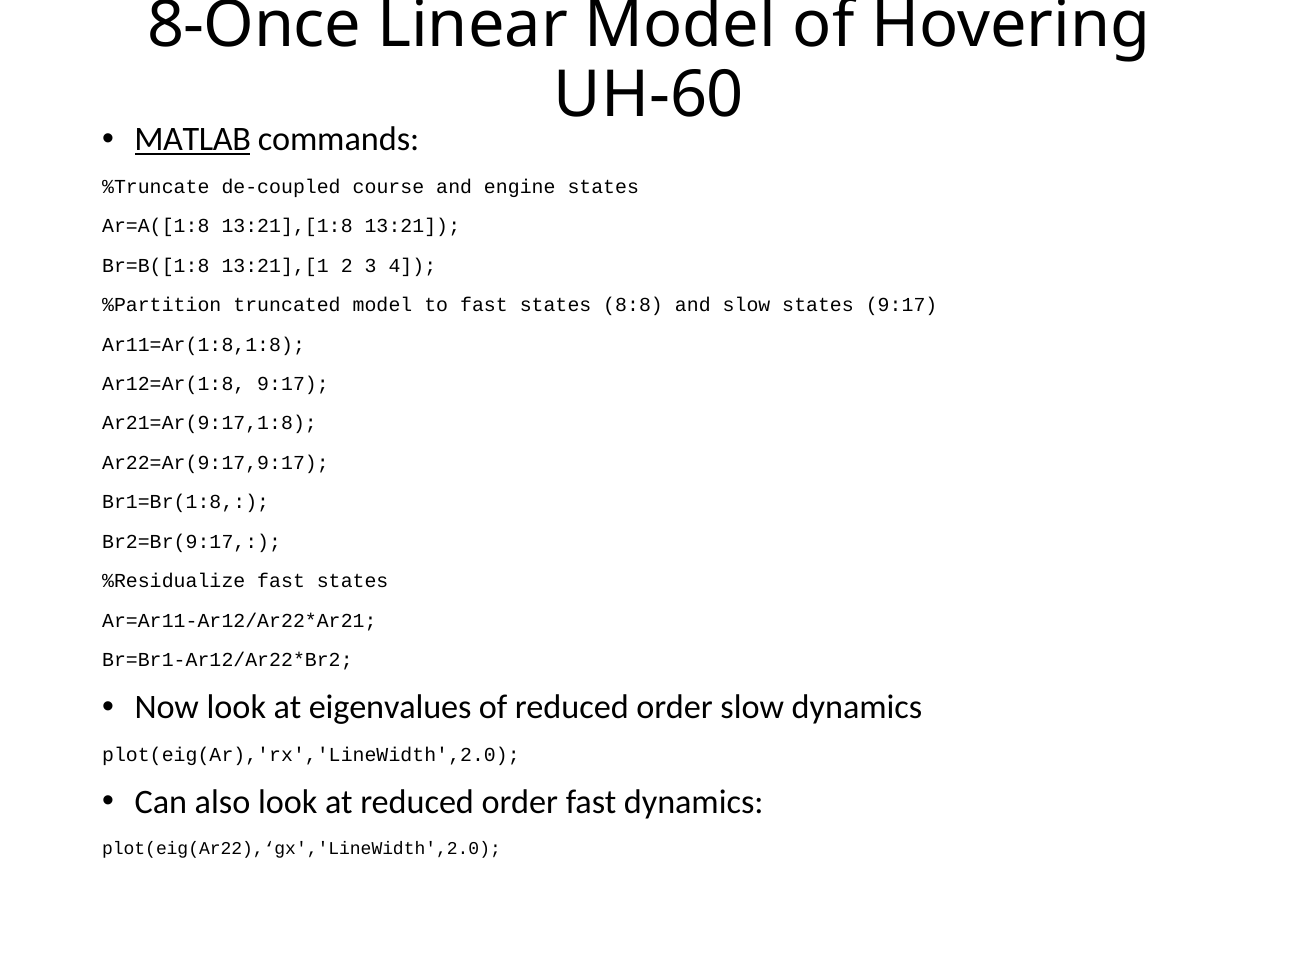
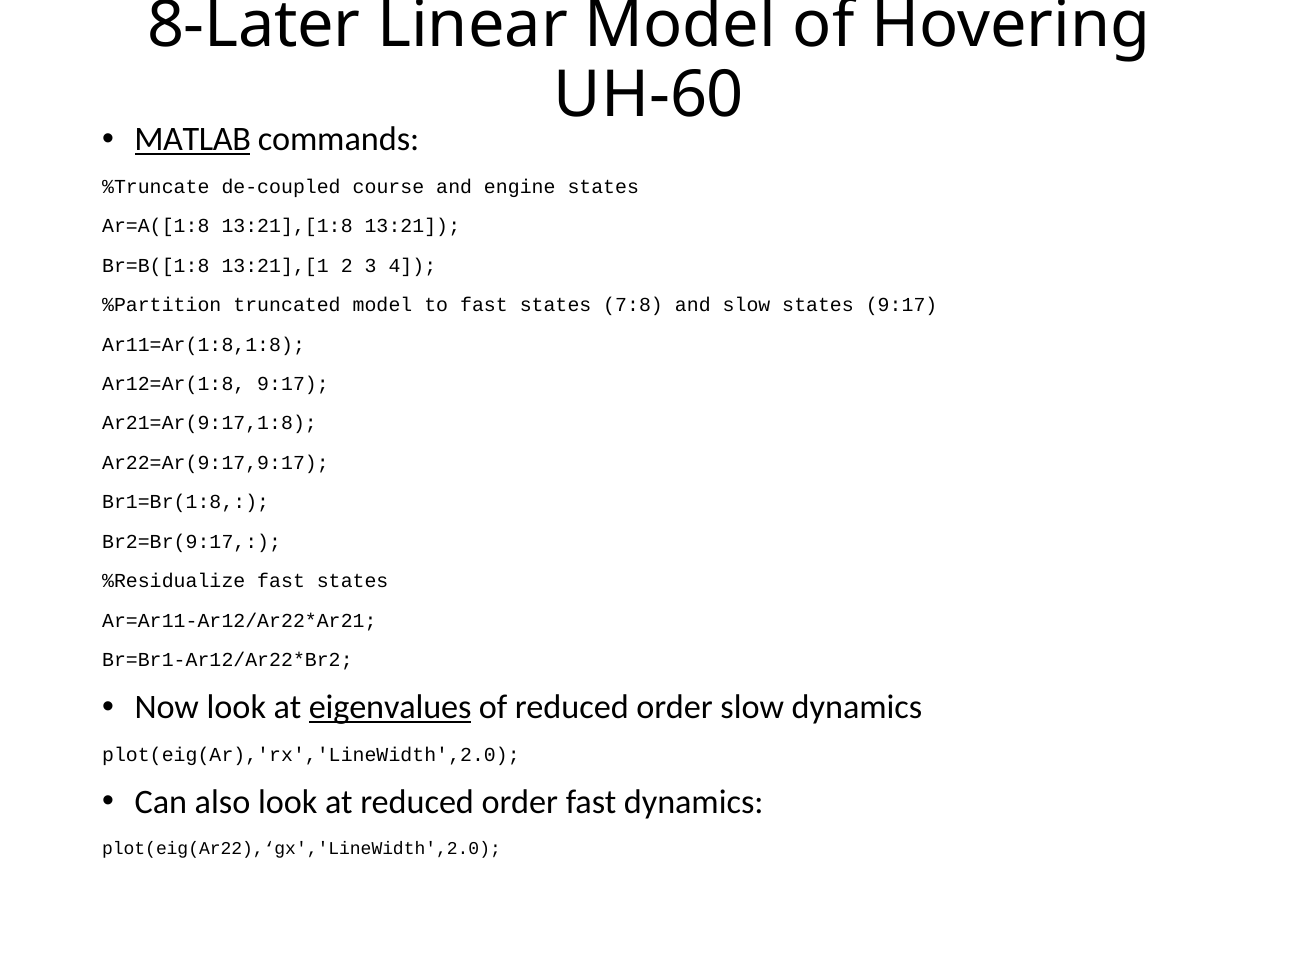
8-Once: 8-Once -> 8-Later (254, 25)
8:8: 8:8 -> 7:8 (633, 305)
eigenvalues underline: none -> present (390, 707)
